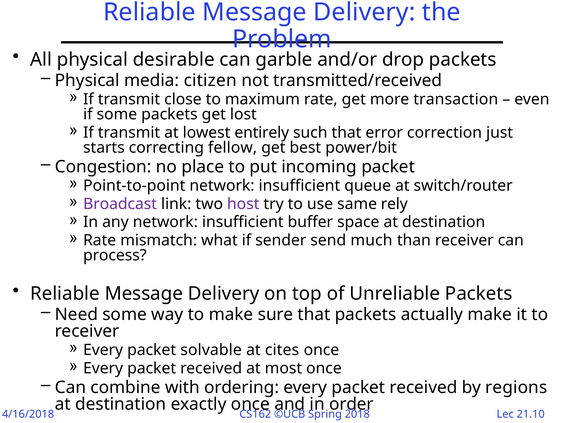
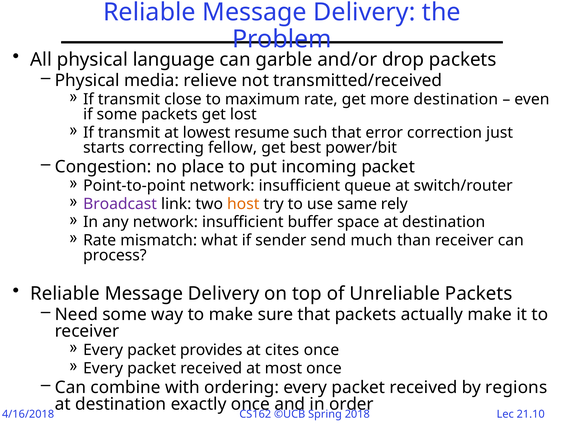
desirable: desirable -> language (174, 60)
citizen: citizen -> relieve (210, 80)
more transaction: transaction -> destination (456, 99)
entirely: entirely -> resume (262, 133)
host colour: purple -> orange (243, 204)
solvable: solvable -> provides (211, 350)
